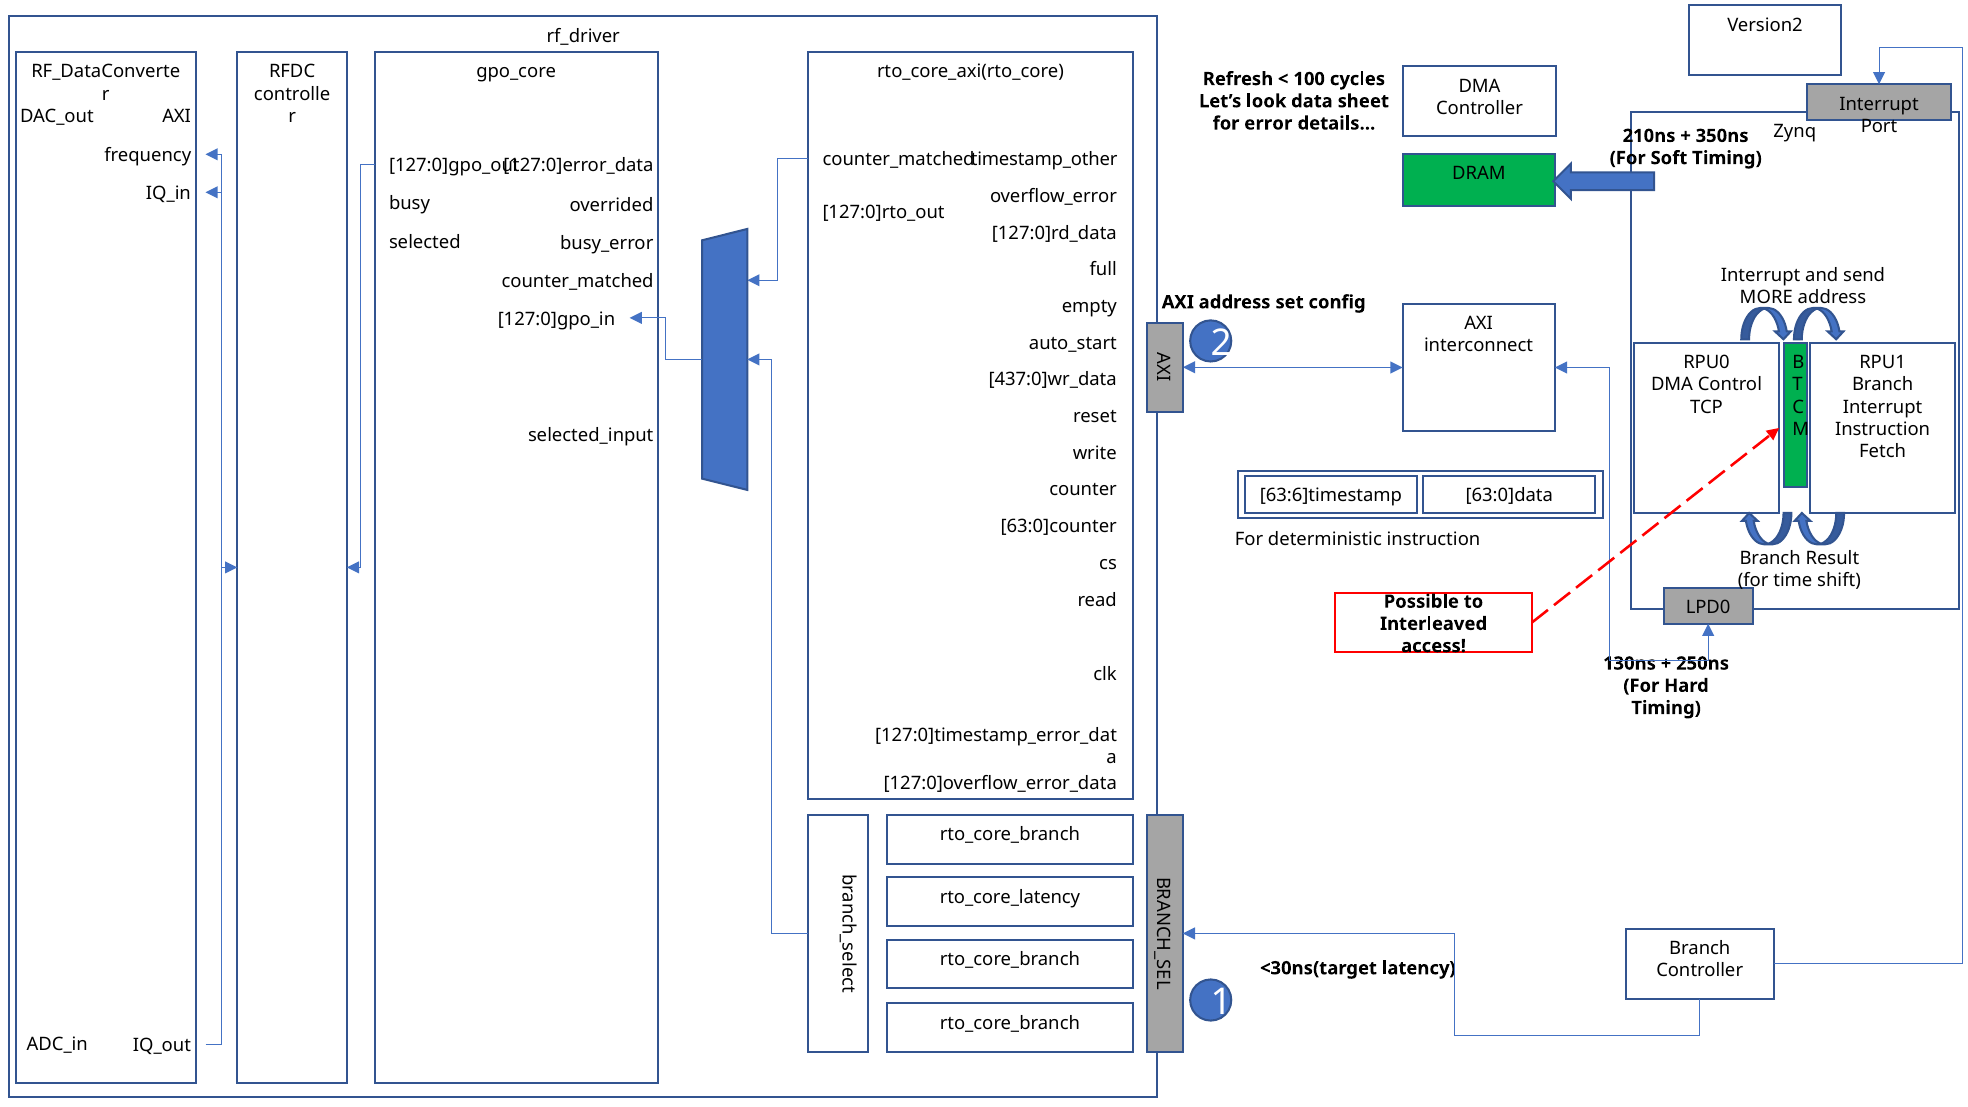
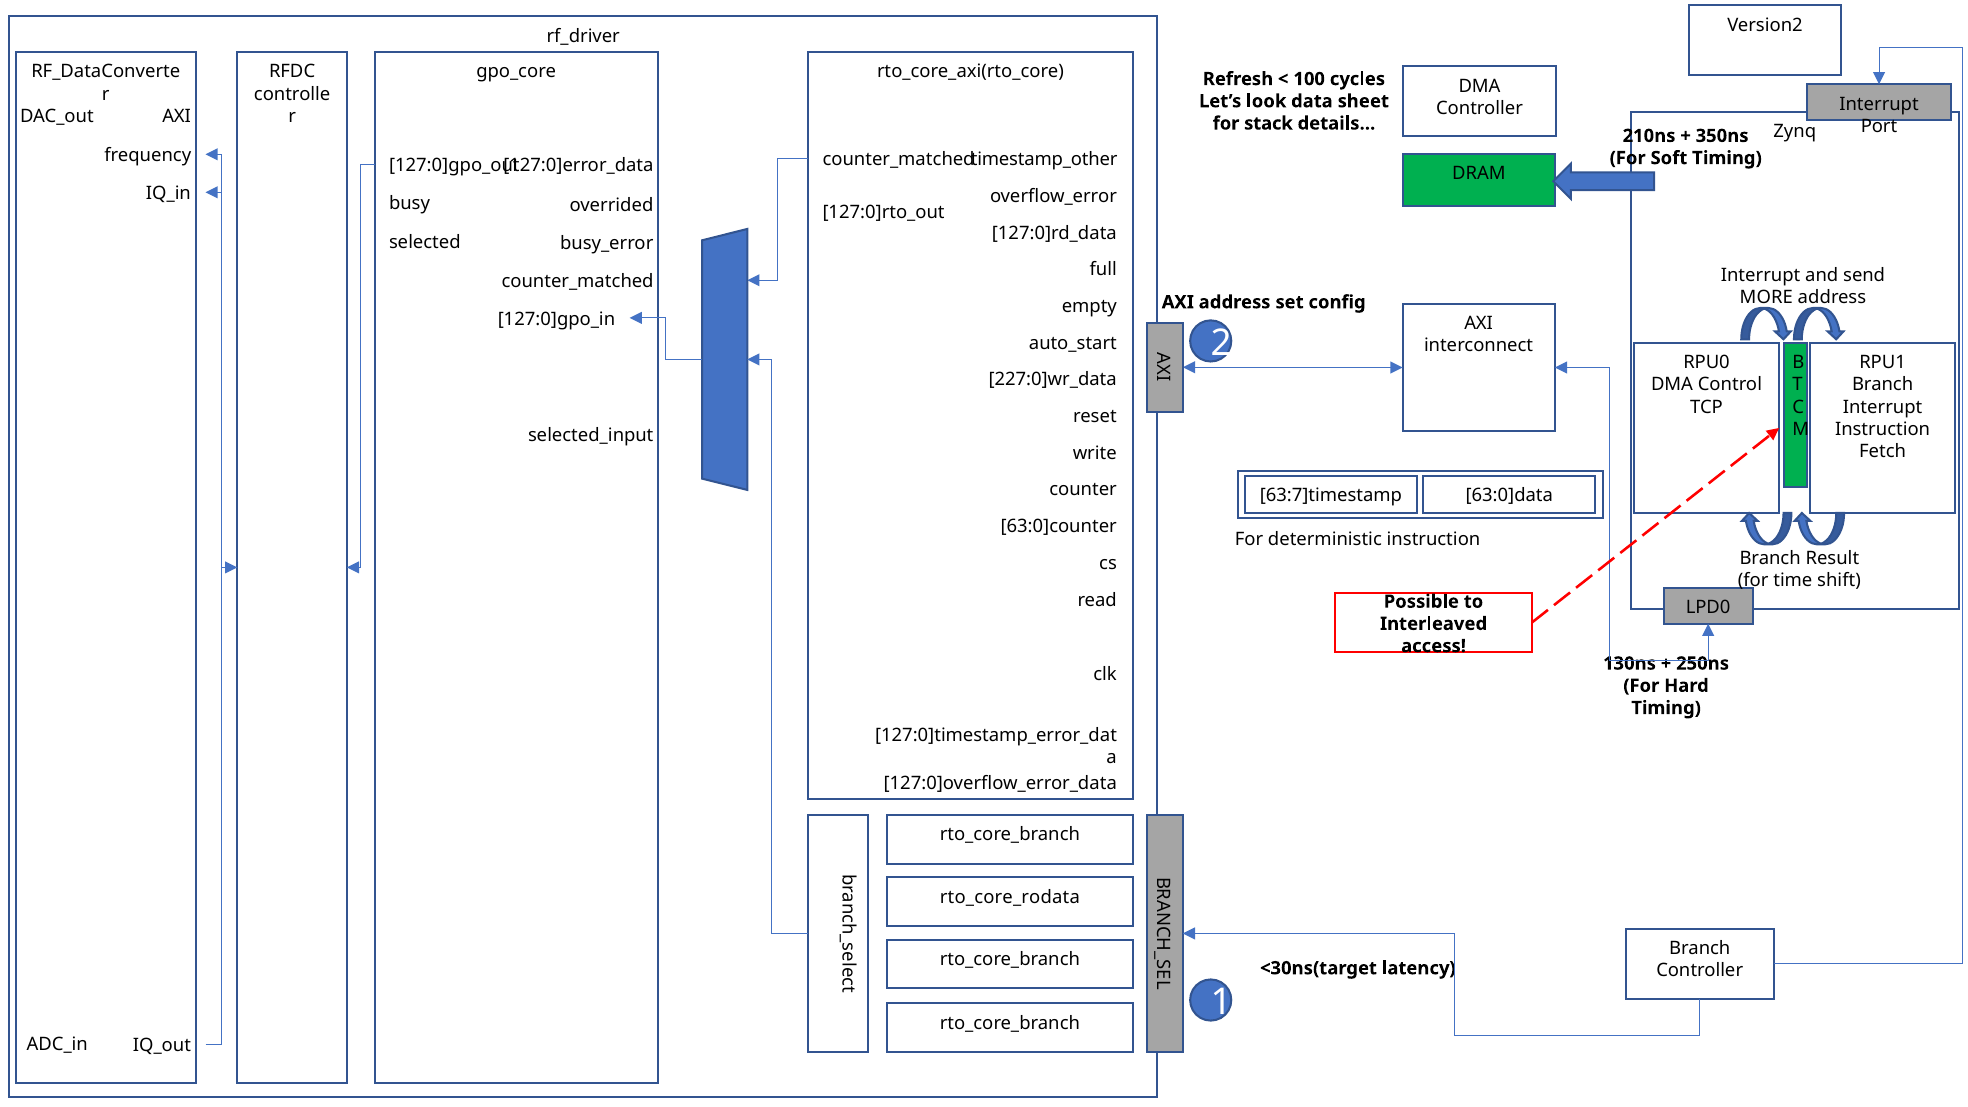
error: error -> stack (1268, 123)
437:0]wr_data: 437:0]wr_data -> 227:0]wr_data (1053, 380)
63:6]timestamp: 63:6]timestamp -> 63:7]timestamp (1331, 496)
rto_core_latency: rto_core_latency -> rto_core_rodata (1010, 897)
